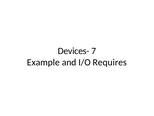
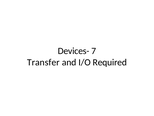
Example: Example -> Transfer (43, 62)
Requires: Requires -> Required (110, 62)
